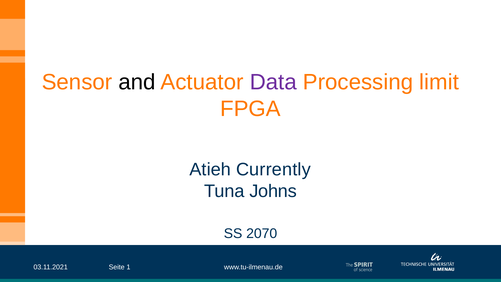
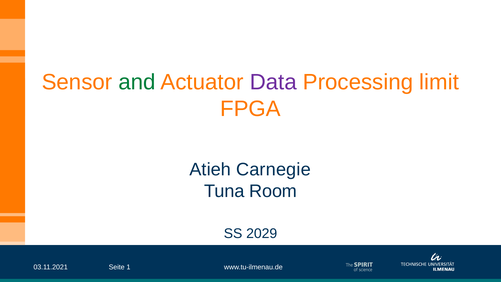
and colour: black -> green (137, 82)
Currently: Currently -> Carnegie (273, 170)
Johns: Johns -> Room (273, 191)
2070: 2070 -> 2029 (262, 234)
